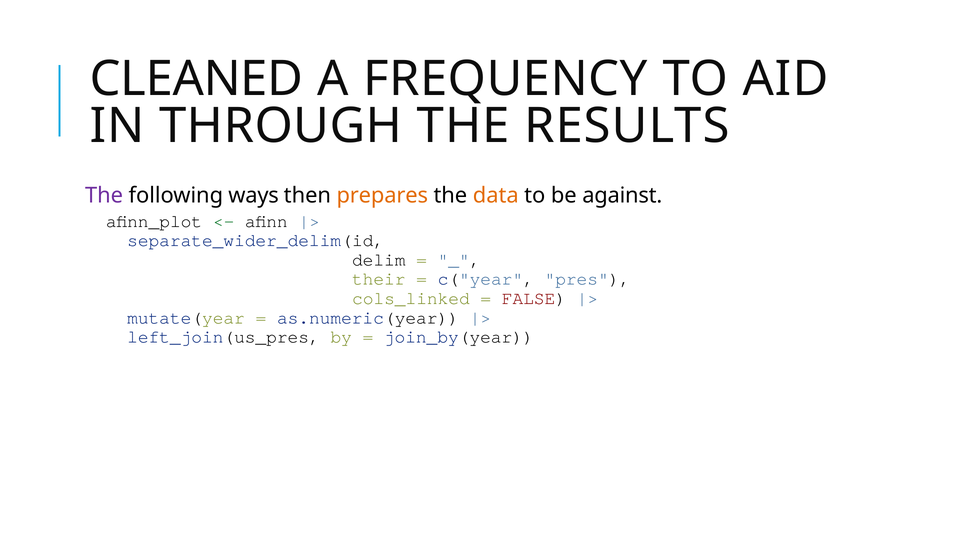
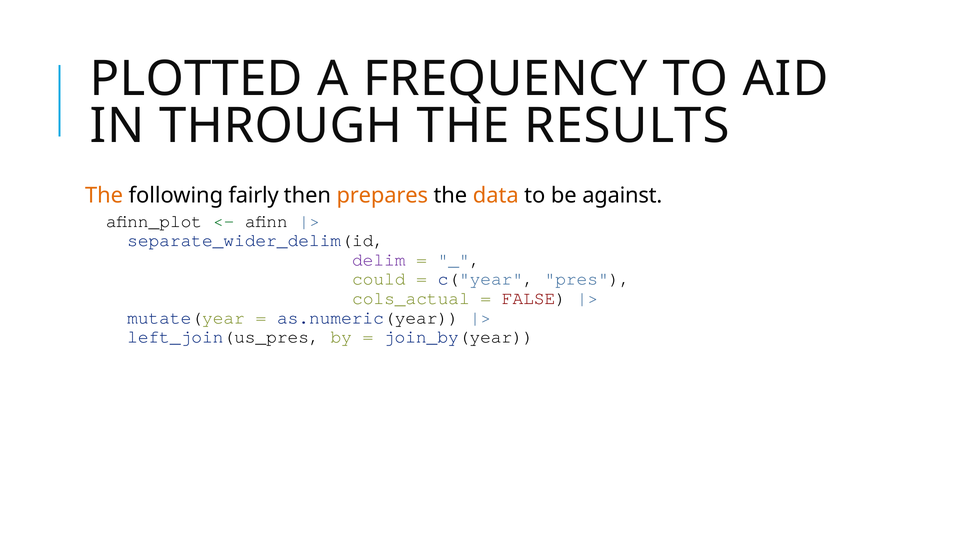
CLEANED: CLEANED -> PLOTTED (196, 79)
The colour: purple -> orange (104, 196)
ways: ways -> fairly (254, 196)
delim colour: black -> purple (379, 260)
their: their -> could (379, 279)
cols_linked: cols_linked -> cols_actual (411, 298)
